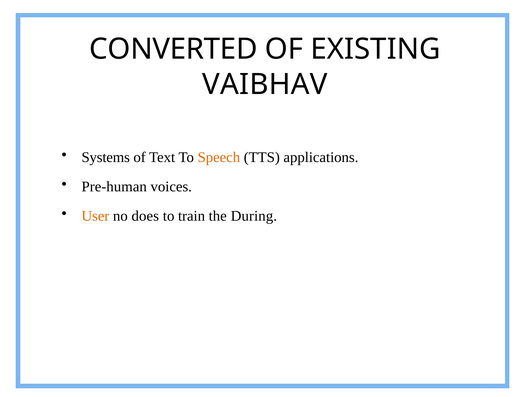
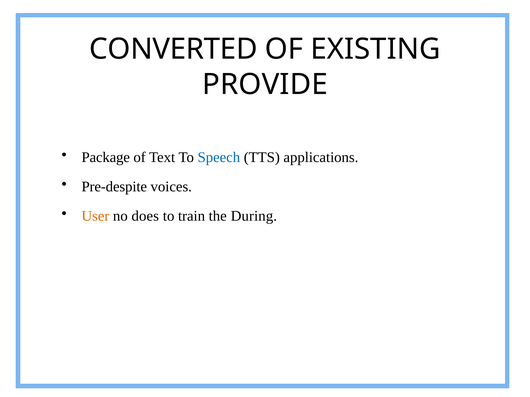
VAIBHAV: VAIBHAV -> PROVIDE (265, 85)
Systems: Systems -> Package (106, 157)
Speech colour: orange -> blue (219, 157)
Pre-human: Pre-human -> Pre-despite (114, 187)
